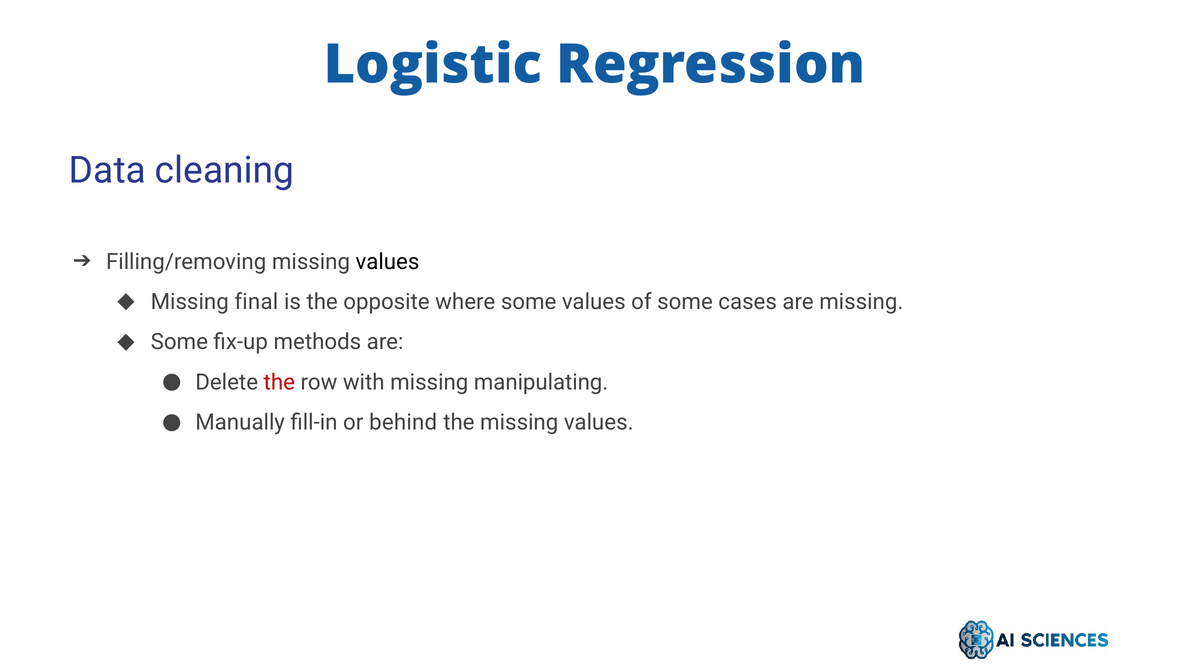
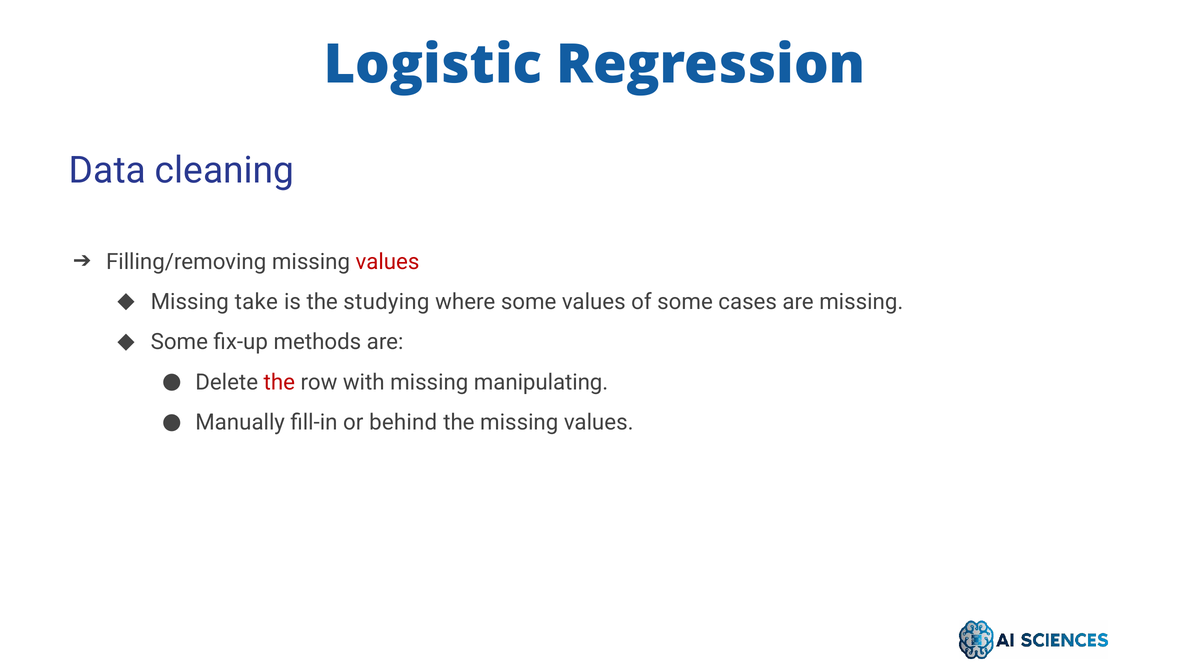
values colour: black -> red (387, 261)
final: final -> take (256, 302)
opposite: opposite -> studying (386, 302)
